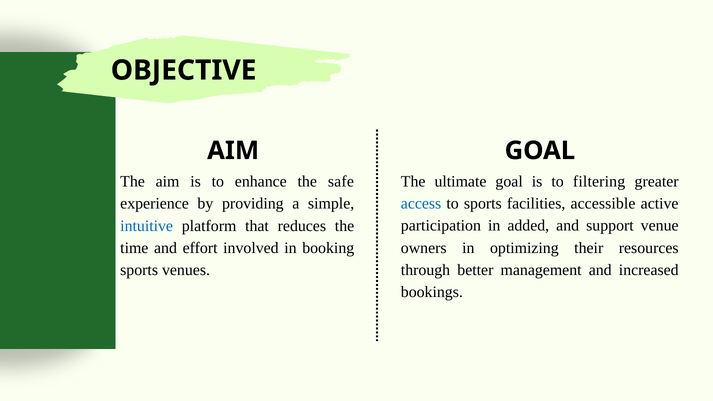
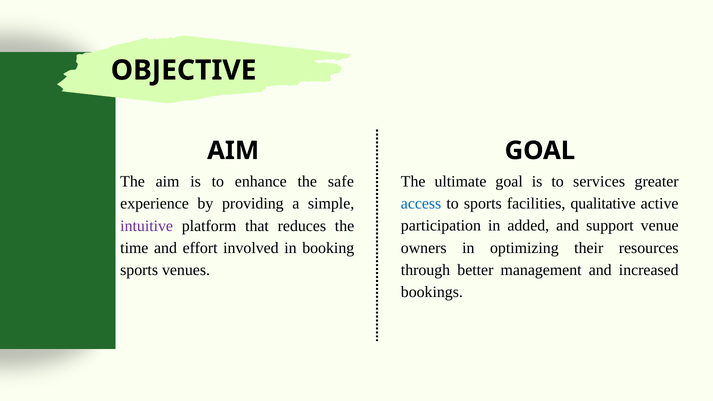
filtering: filtering -> services (599, 181)
accessible: accessible -> qualitative (603, 204)
intuitive colour: blue -> purple (147, 226)
